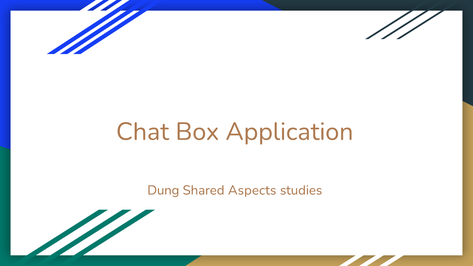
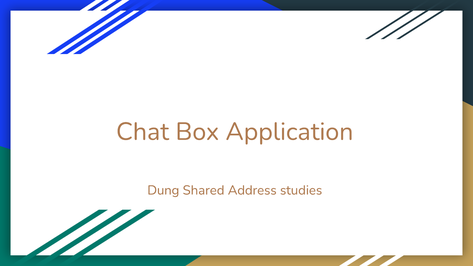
Aspects: Aspects -> Address (252, 190)
